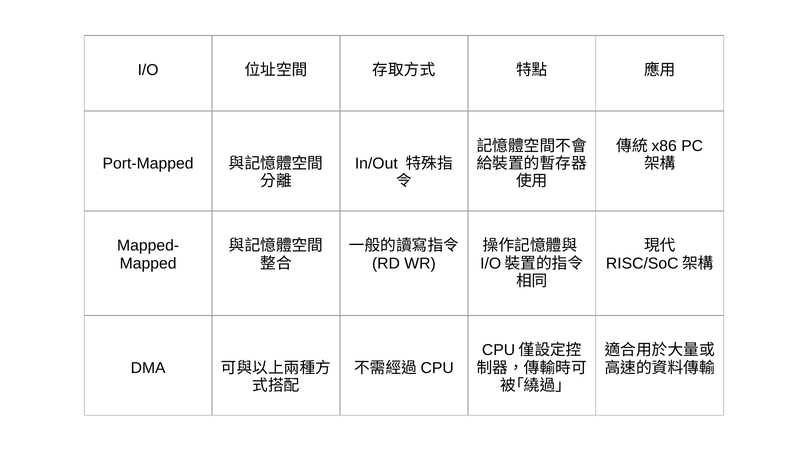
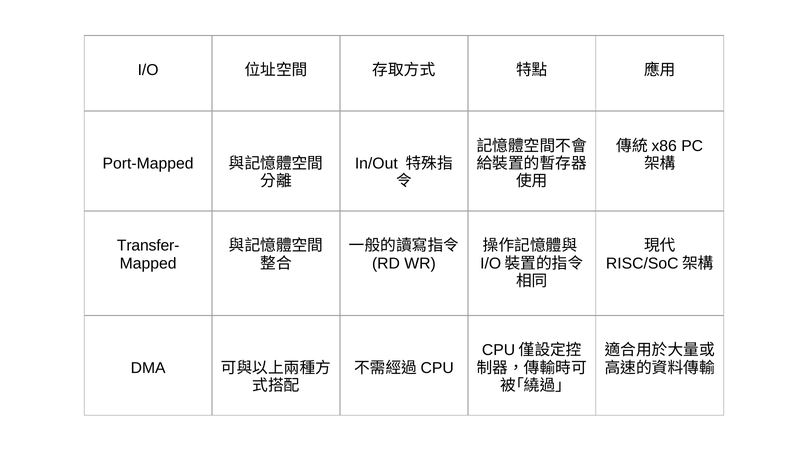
Mapped-: Mapped- -> Transfer- (148, 245)
